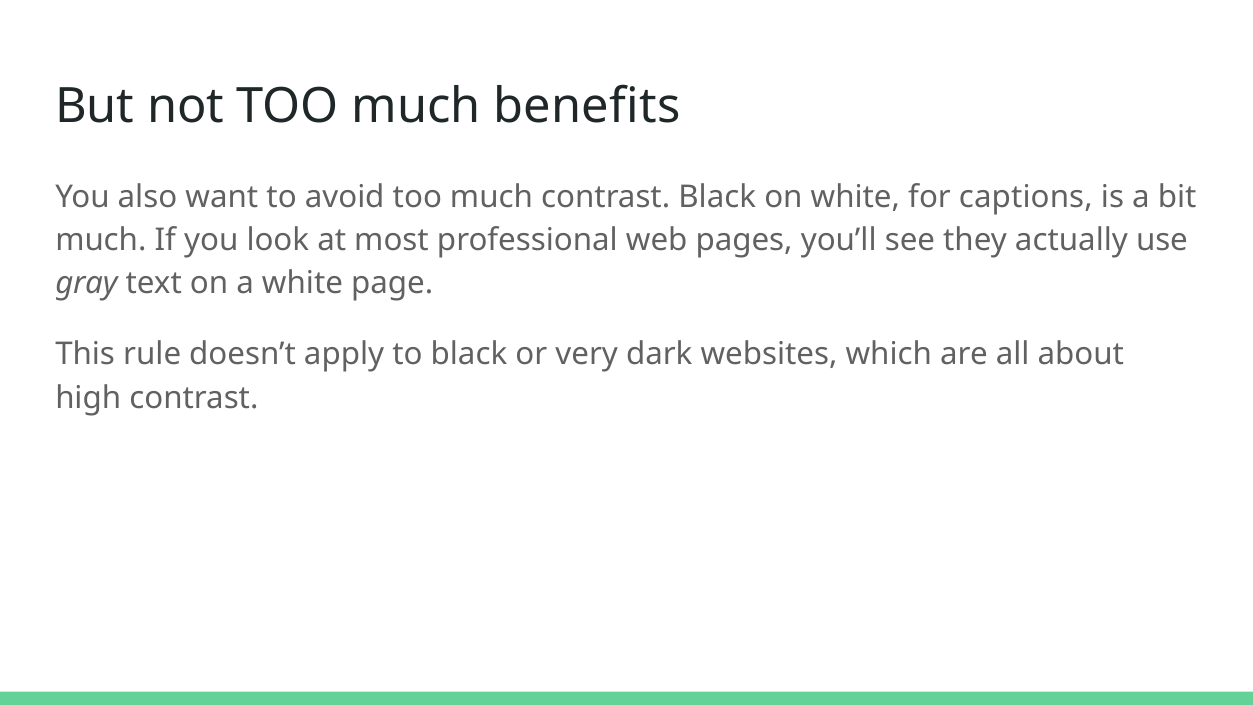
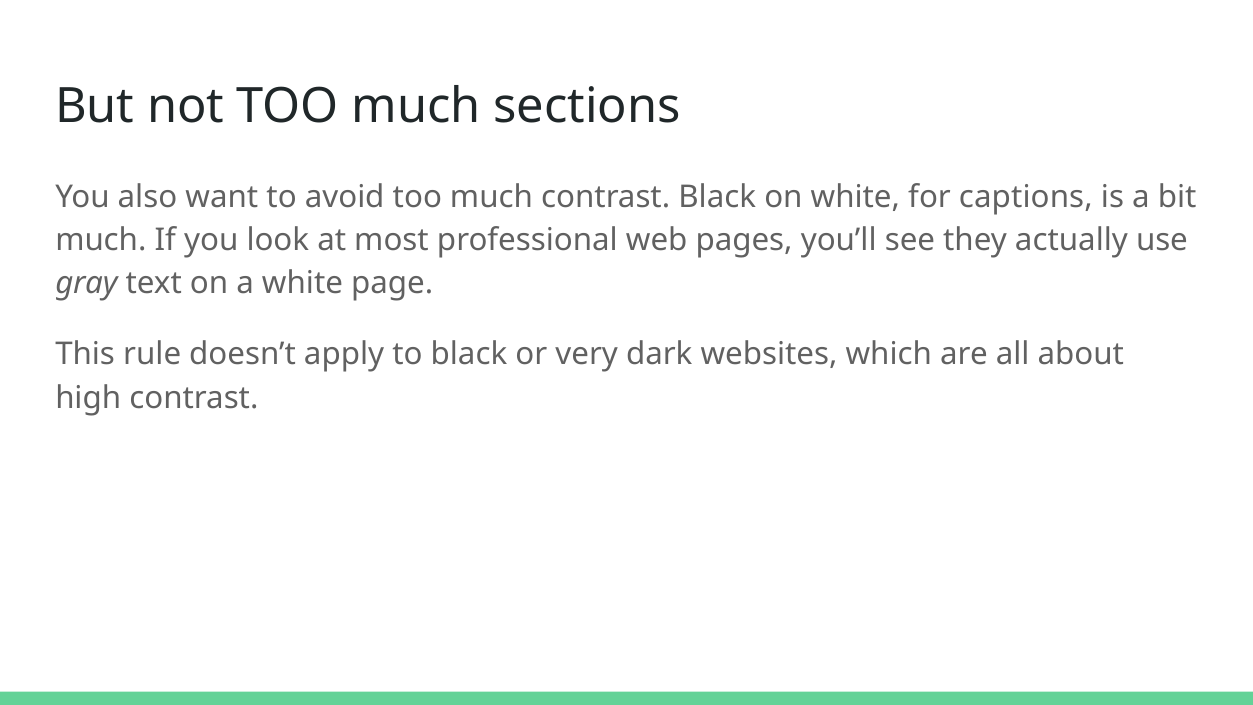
benefits: benefits -> sections (587, 106)
